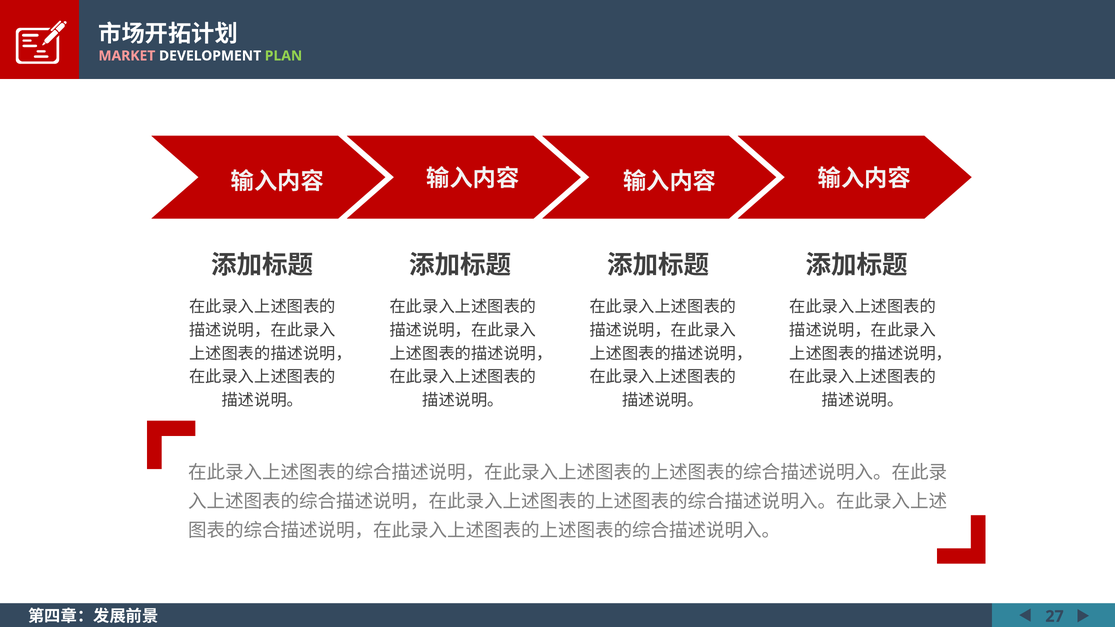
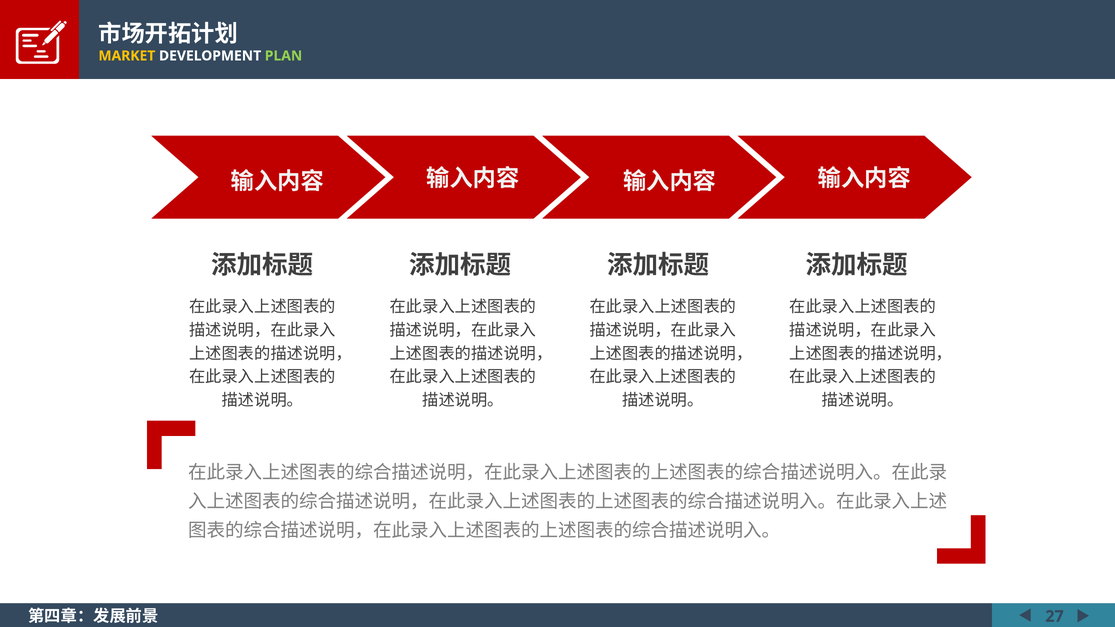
MARKET colour: pink -> yellow (127, 56)
